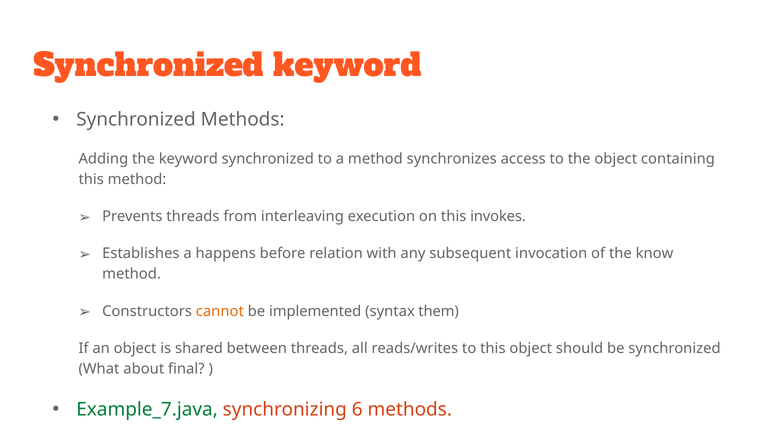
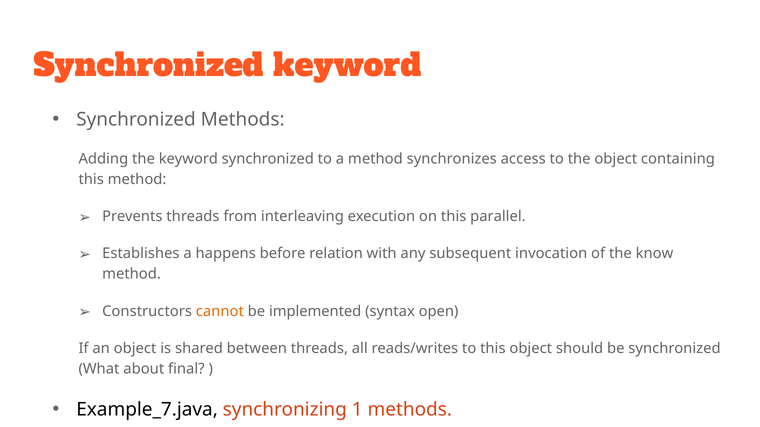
invokes: invokes -> parallel (498, 217)
them: them -> open (439, 312)
Example_7.java colour: green -> black (147, 410)
6: 6 -> 1 (357, 410)
